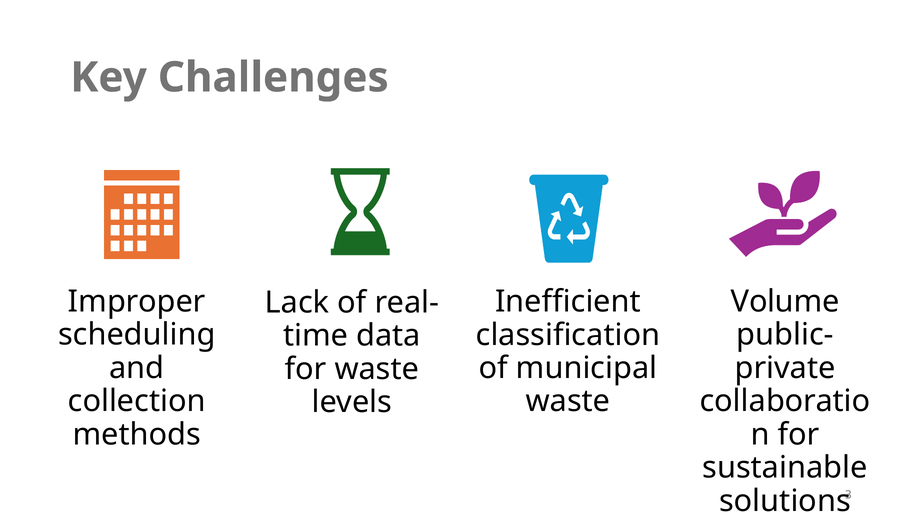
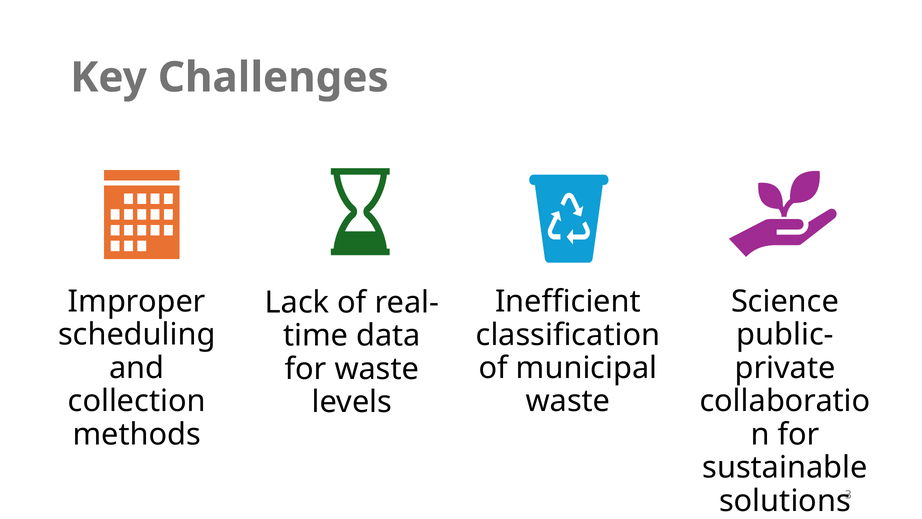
Volume: Volume -> Science (785, 301)
